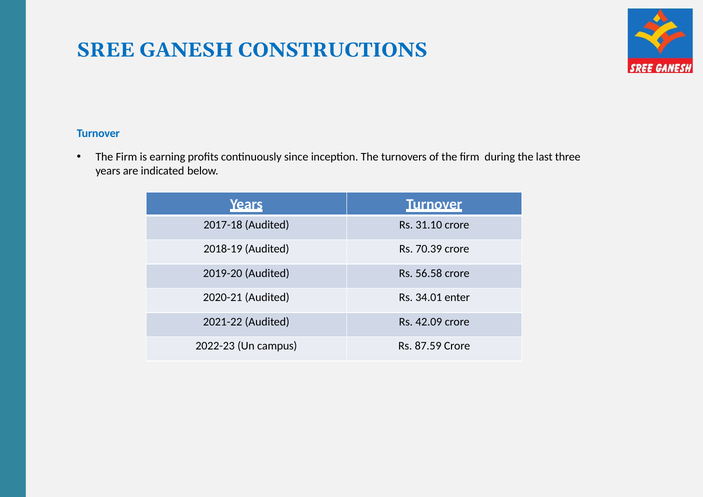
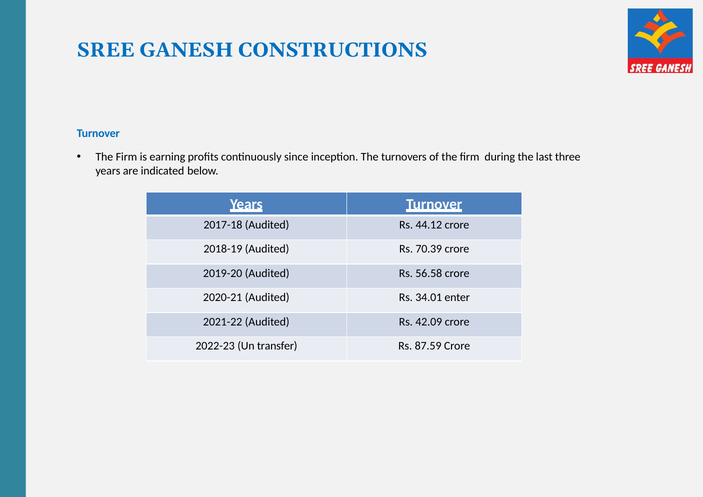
31.10: 31.10 -> 44.12 (429, 225)
campus: campus -> transfer (277, 346)
